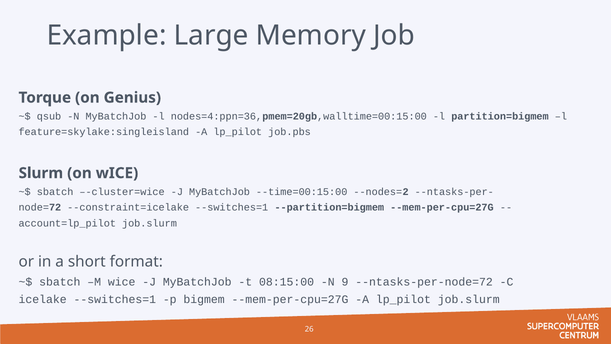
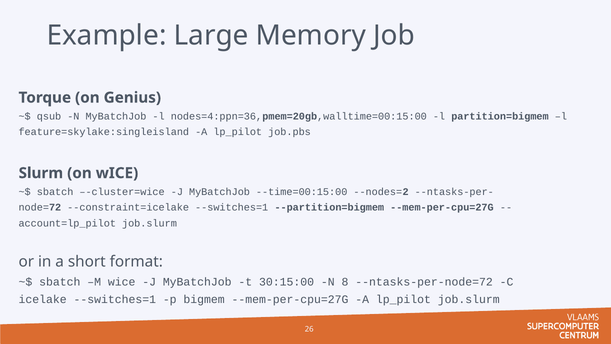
08:15:00: 08:15:00 -> 30:15:00 (287, 282)
9: 9 -> 8 (345, 282)
